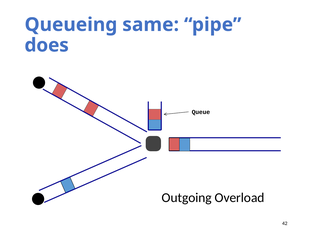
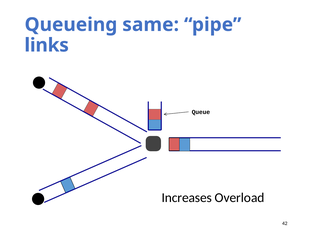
does: does -> links (47, 45)
Outgoing: Outgoing -> Increases (187, 198)
